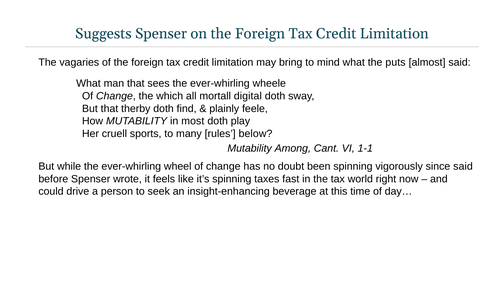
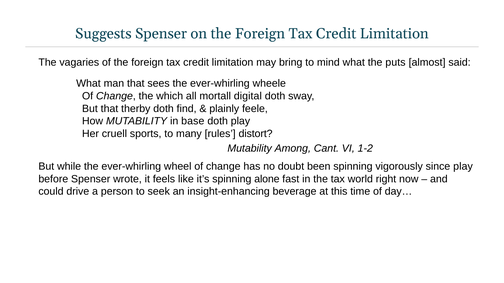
most: most -> base (193, 121)
below: below -> distort (256, 134)
1-1: 1-1 -> 1-2 (365, 149)
since said: said -> play (463, 167)
taxes: taxes -> alone (267, 179)
